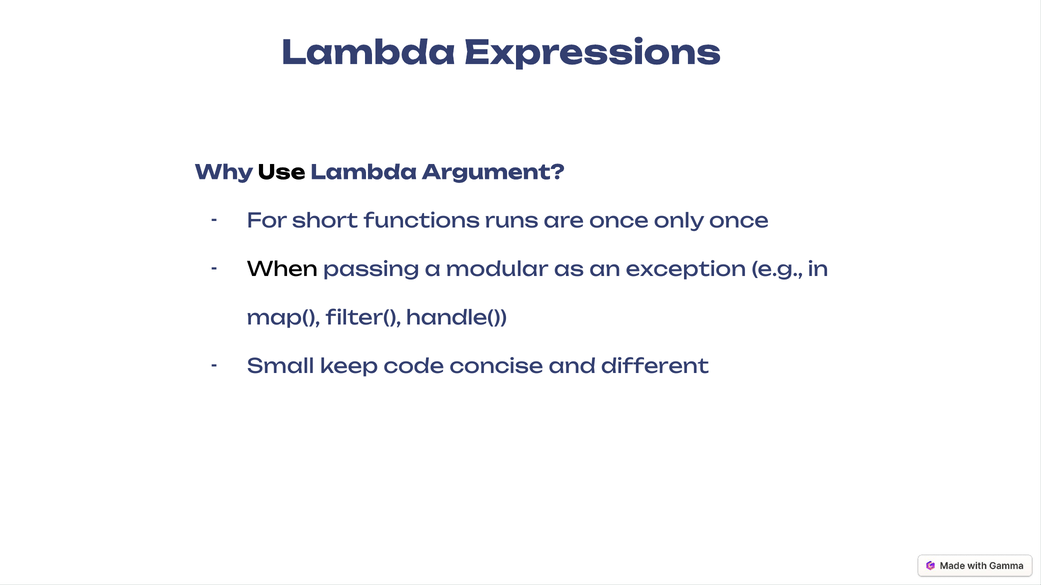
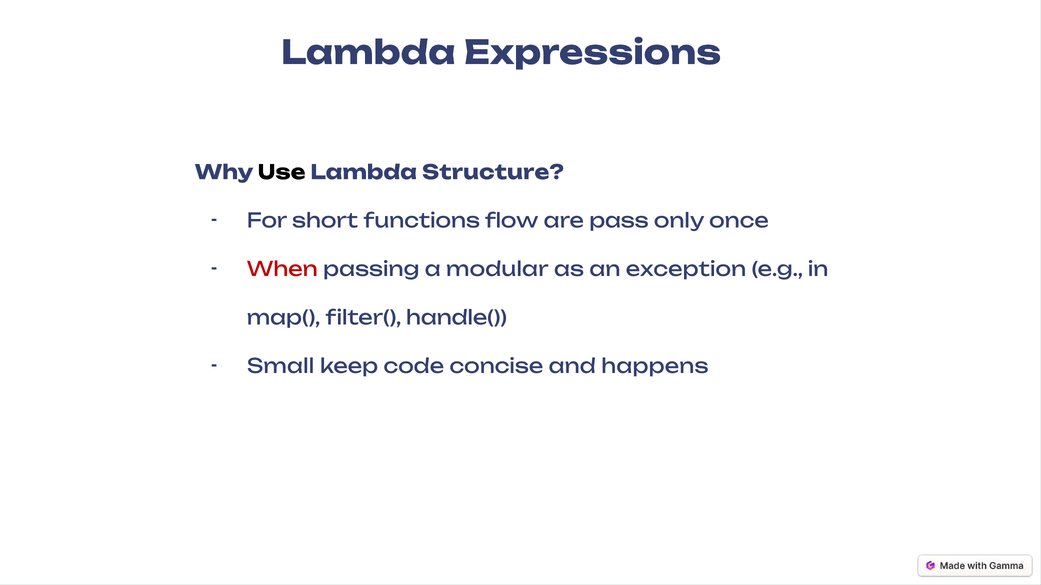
Argument: Argument -> Structure (493, 173)
runs: runs -> flow (512, 221)
are once: once -> pass (619, 221)
When colour: black -> red (282, 270)
different: different -> happens (655, 367)
